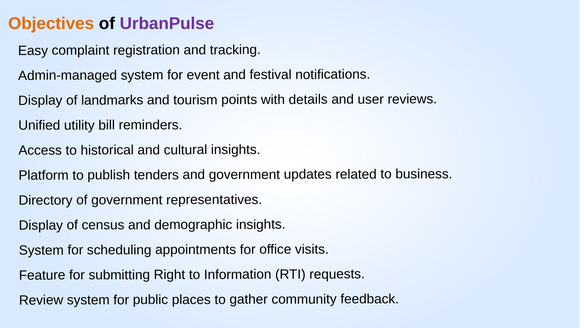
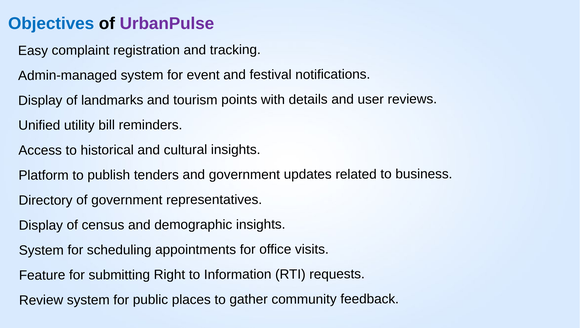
Objectives colour: orange -> blue (51, 24)
